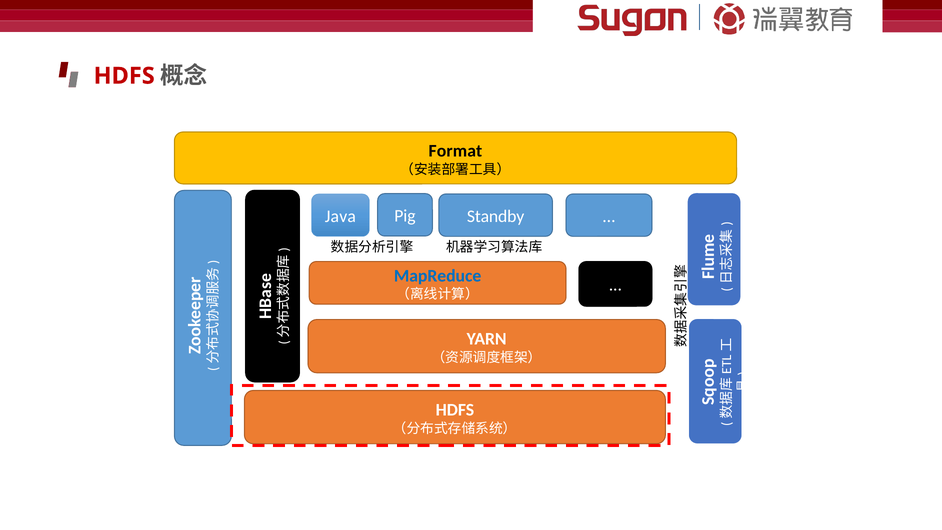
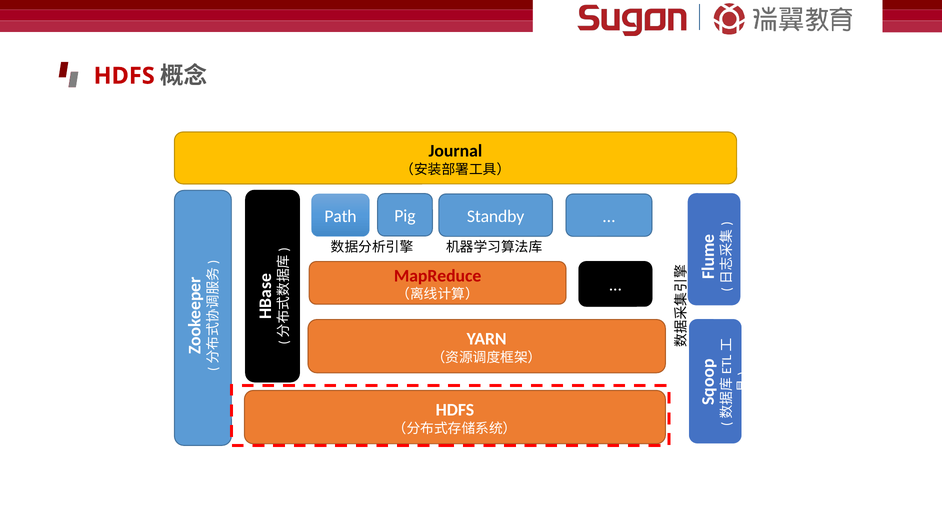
Format: Format -> Journal (455, 151)
Java: Java -> Path (341, 216)
MapReduce colour: blue -> red (438, 276)
